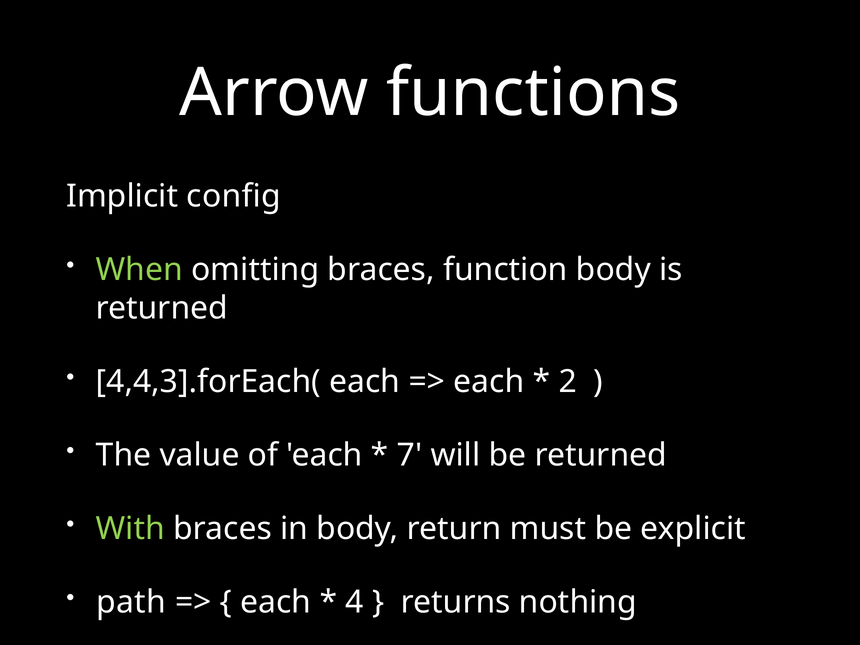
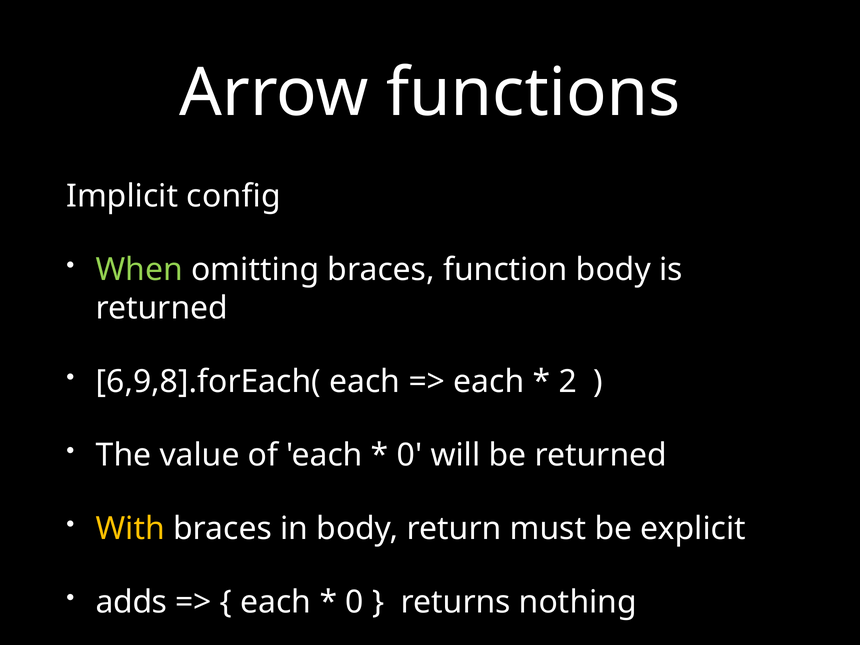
4,4,3].forEach(: 4,4,3].forEach( -> 6,9,8].forEach( (208, 382)
7: 7 -> 0 (410, 455)
With colour: light green -> yellow (130, 529)
path: path -> adds (131, 602)
4: 4 -> 0 (355, 602)
